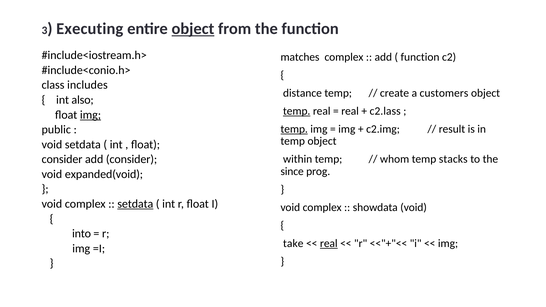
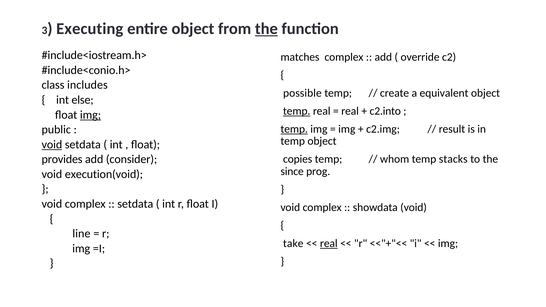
object underline: present -> none (193, 29)
the underline: none -> present (266, 29)
function: function -> override (420, 57)
distance: distance -> possible (302, 93)
customers: customers -> equivalent (444, 93)
also: also -> else (83, 100)
c2.lass: c2.lass -> c2.into (385, 111)
void underline: none -> present (52, 145)
consider: consider -> provides (62, 159)
within: within -> copies (298, 159)
expanded(void: expanded(void -> execution(void (104, 174)
setdata underline: present -> none (135, 204)
into: into -> line (81, 234)
